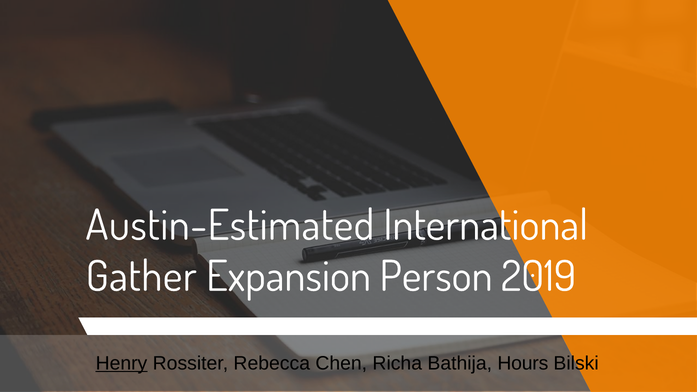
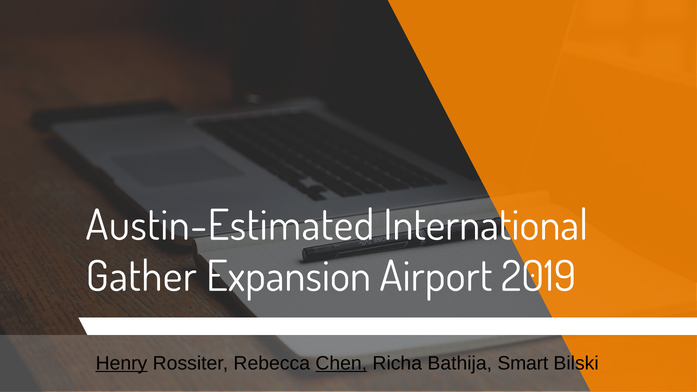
Person: Person -> Airport (436, 277)
Chen underline: none -> present (341, 363)
Hours: Hours -> Smart (523, 363)
